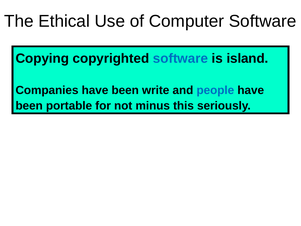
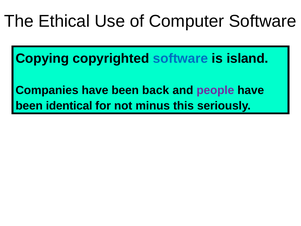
write: write -> back (156, 90)
people colour: blue -> purple (215, 90)
portable: portable -> identical (69, 106)
